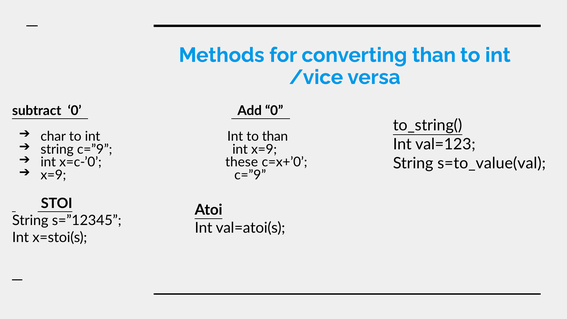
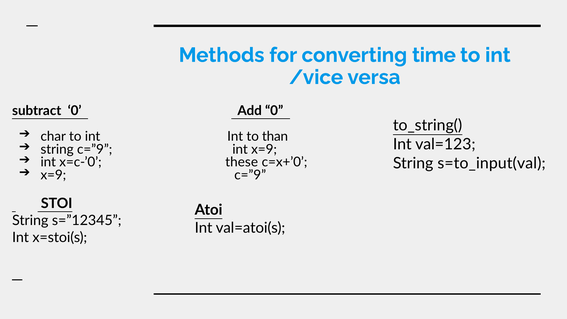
converting than: than -> time (434, 55)
s=to_value(val: s=to_value(val -> s=to_input(val (492, 163)
